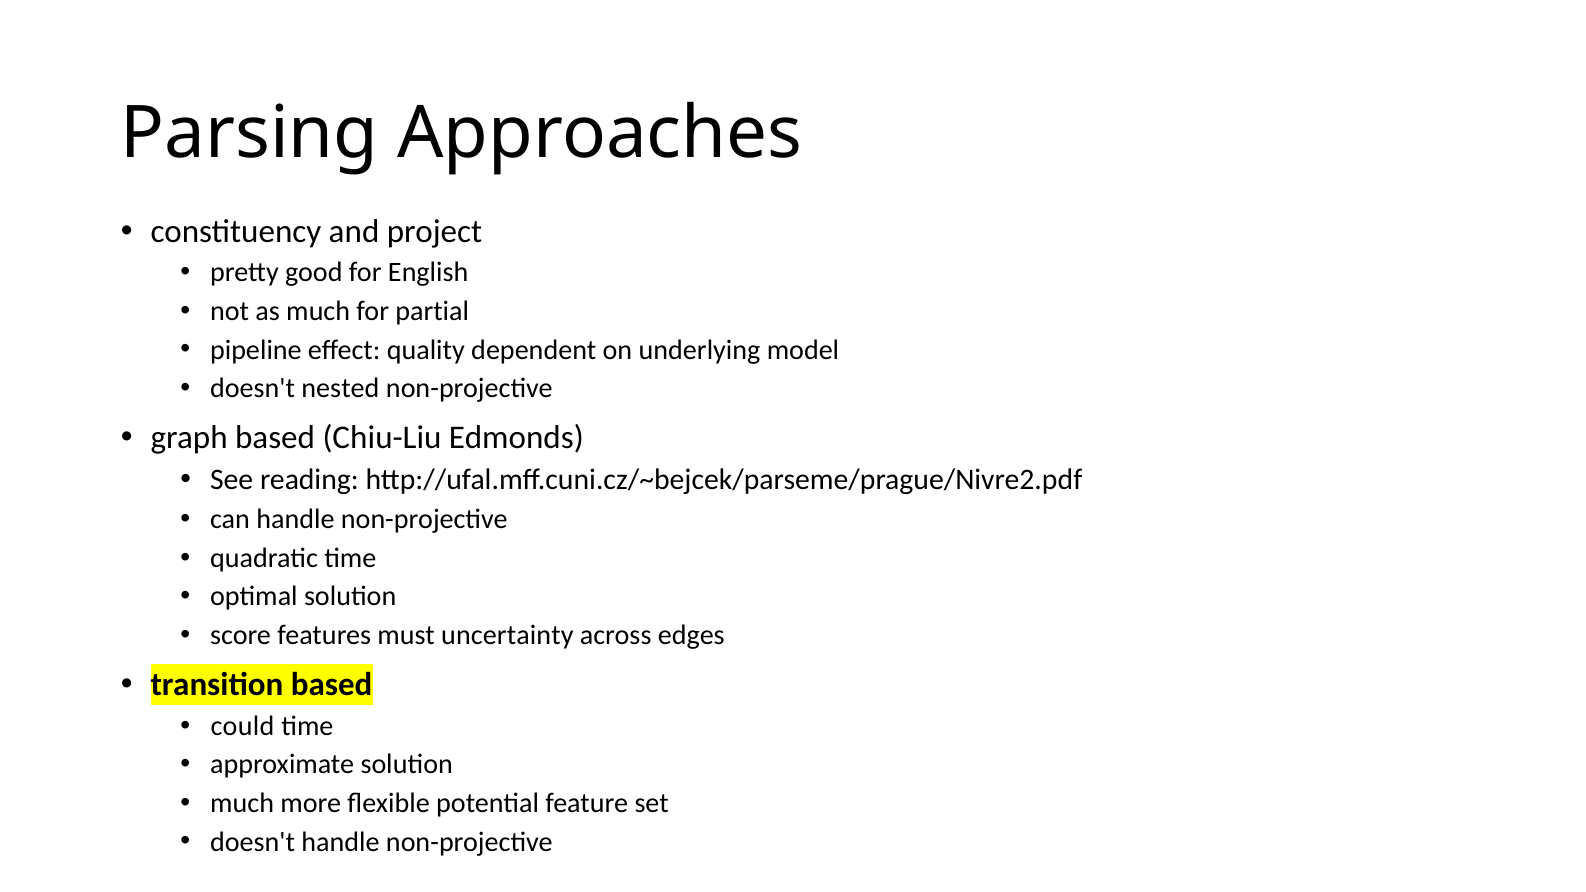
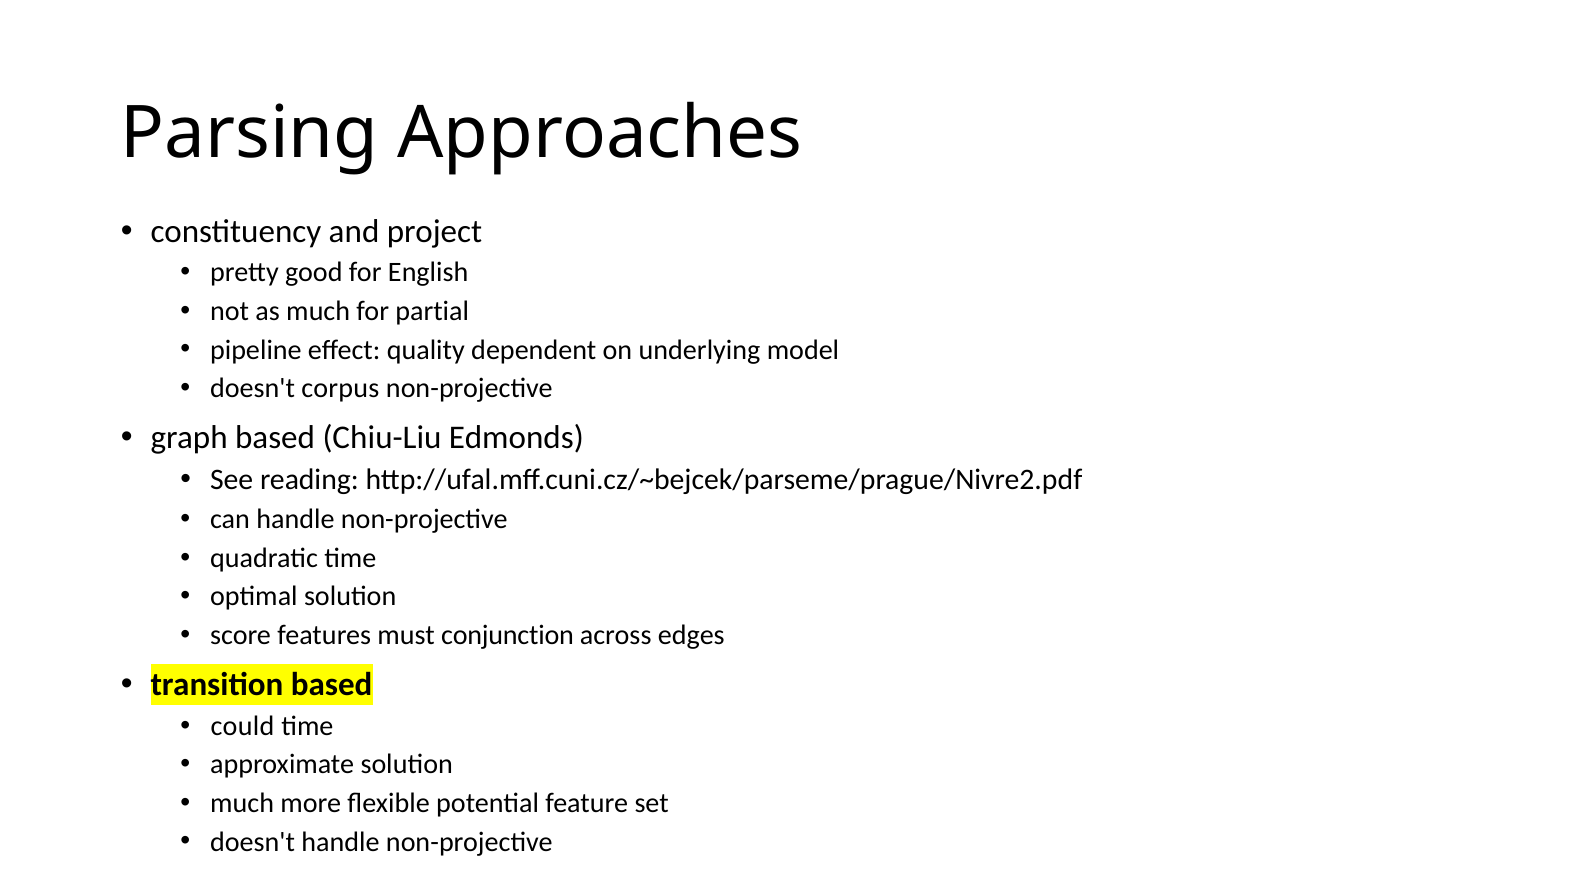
nested: nested -> corpus (340, 388)
uncertainty: uncertainty -> conjunction (508, 635)
